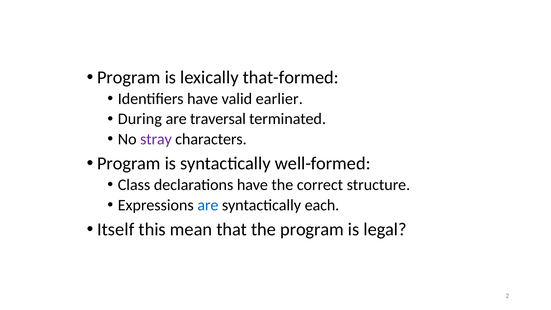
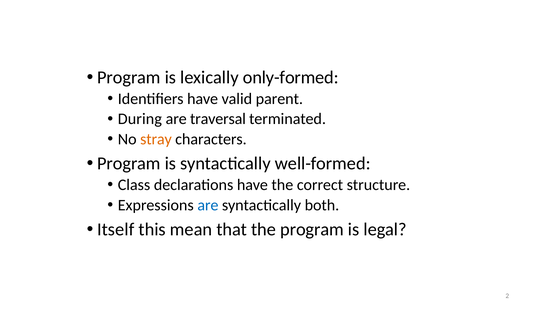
that-formed: that-formed -> only-formed (291, 77)
earlier: earlier -> parent (279, 99)
stray colour: purple -> orange (156, 139)
each: each -> both (322, 205)
